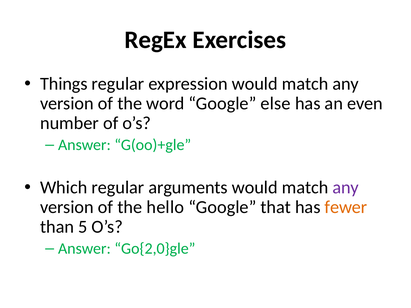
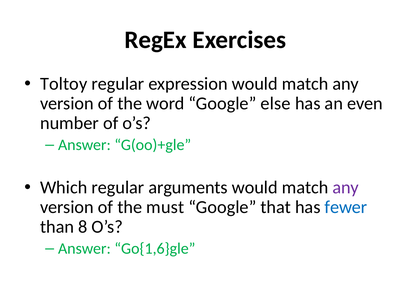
Things: Things -> Toltoy (64, 84)
hello: hello -> must (165, 207)
fewer colour: orange -> blue (346, 207)
5: 5 -> 8 (83, 227)
Go{2,0}gle: Go{2,0}gle -> Go{1,6}gle (155, 249)
